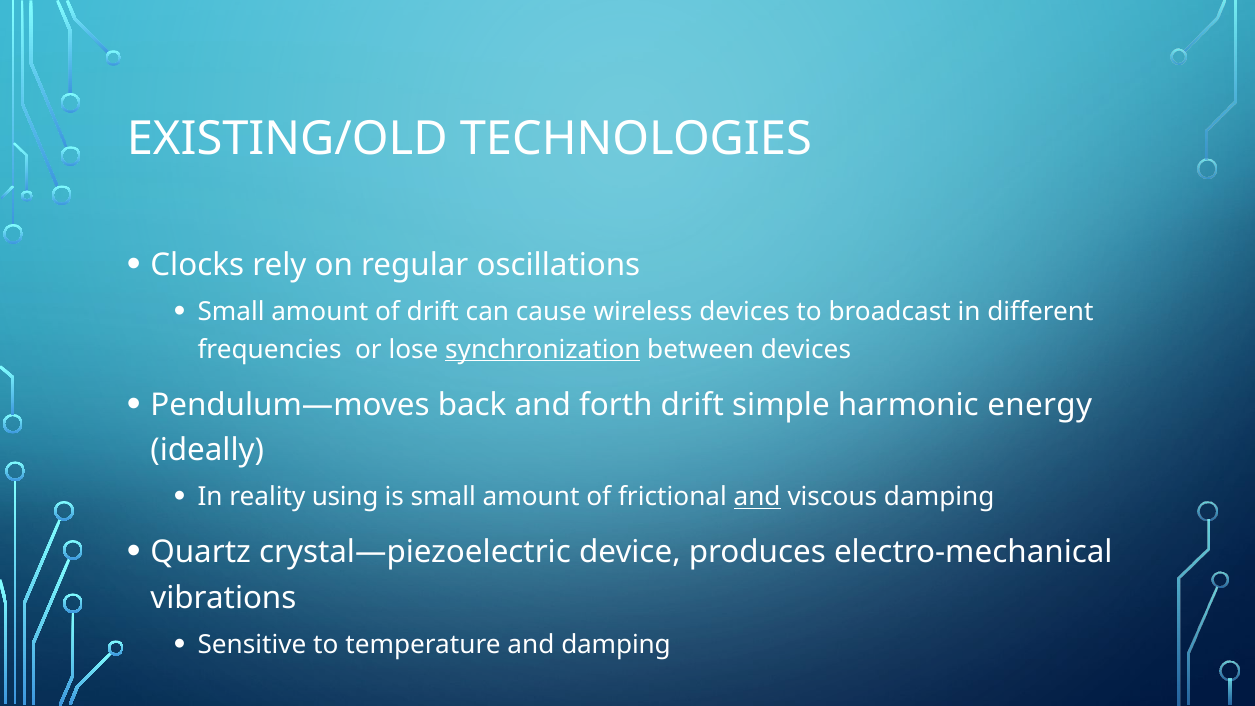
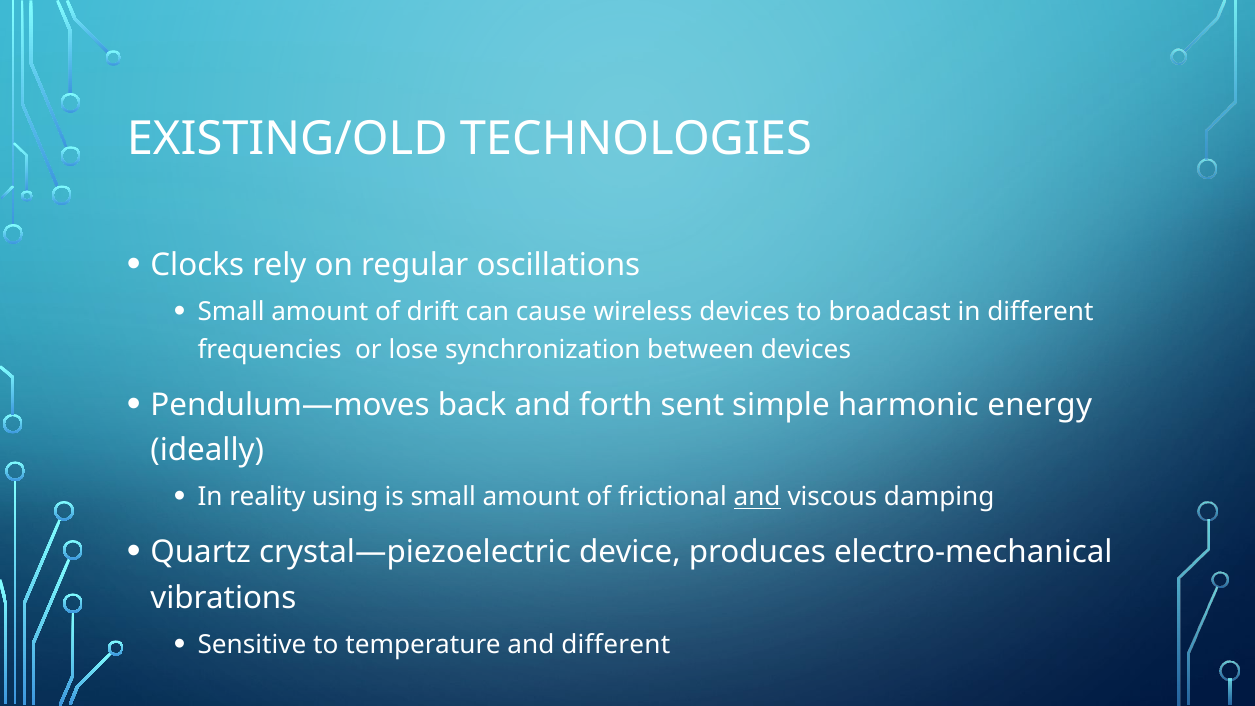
synchronization underline: present -> none (543, 349)
forth drift: drift -> sent (692, 405)
and damping: damping -> different (616, 645)
